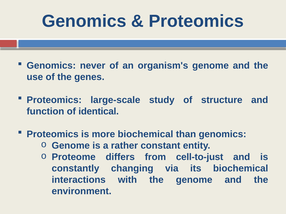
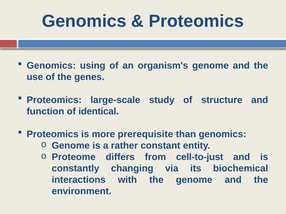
never: never -> using (93, 66)
more biochemical: biochemical -> prerequisite (145, 134)
